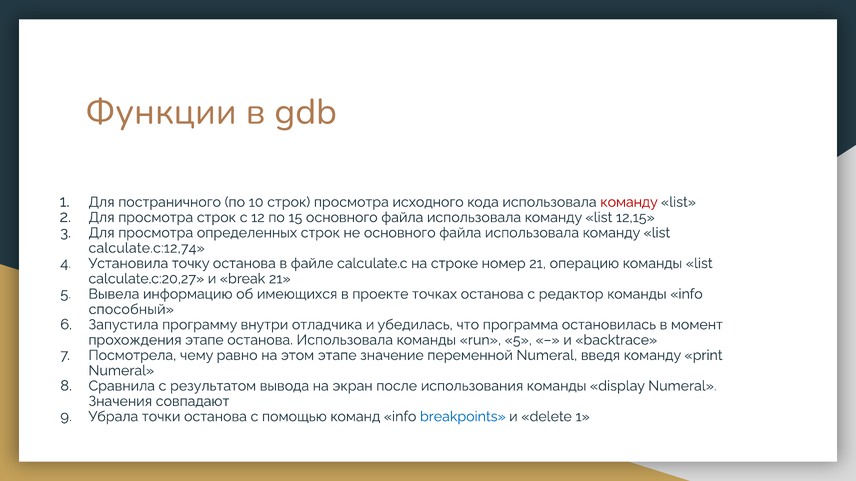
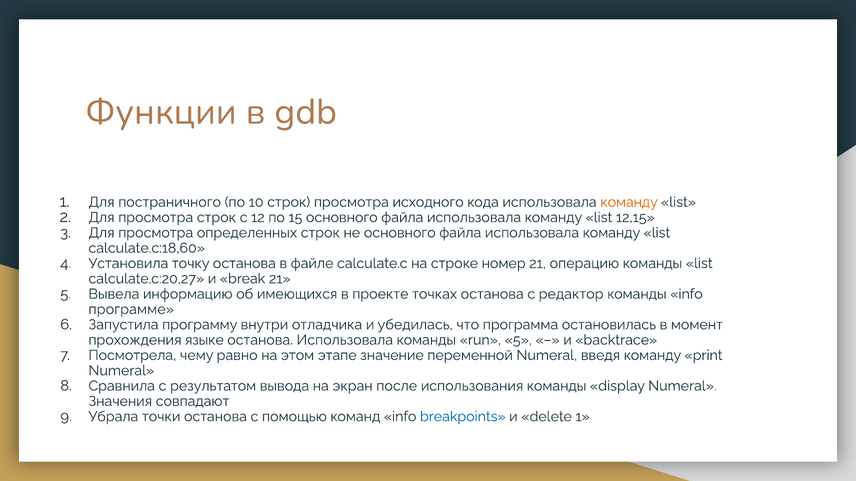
команду colour: red -> orange (629, 202)
calculate.c:12,74: calculate.c:12,74 -> calculate.c:18,60 (147, 248)
способный: способный -> программе (131, 310)
прохождения этапе: этапе -> языке (204, 340)
